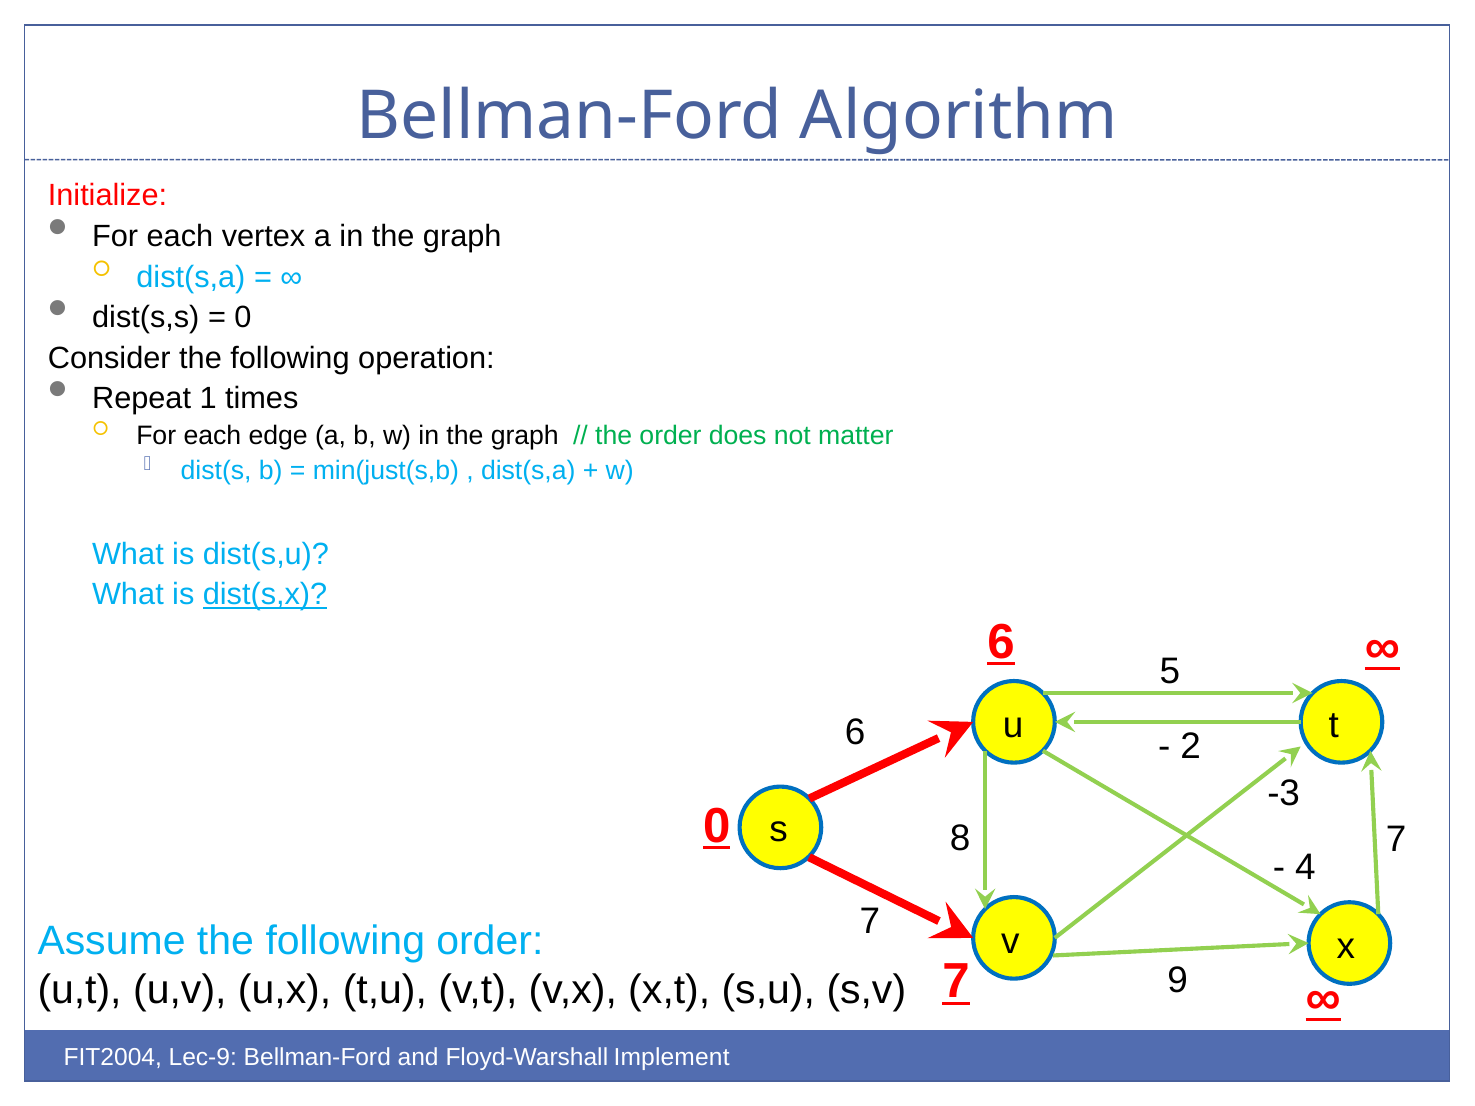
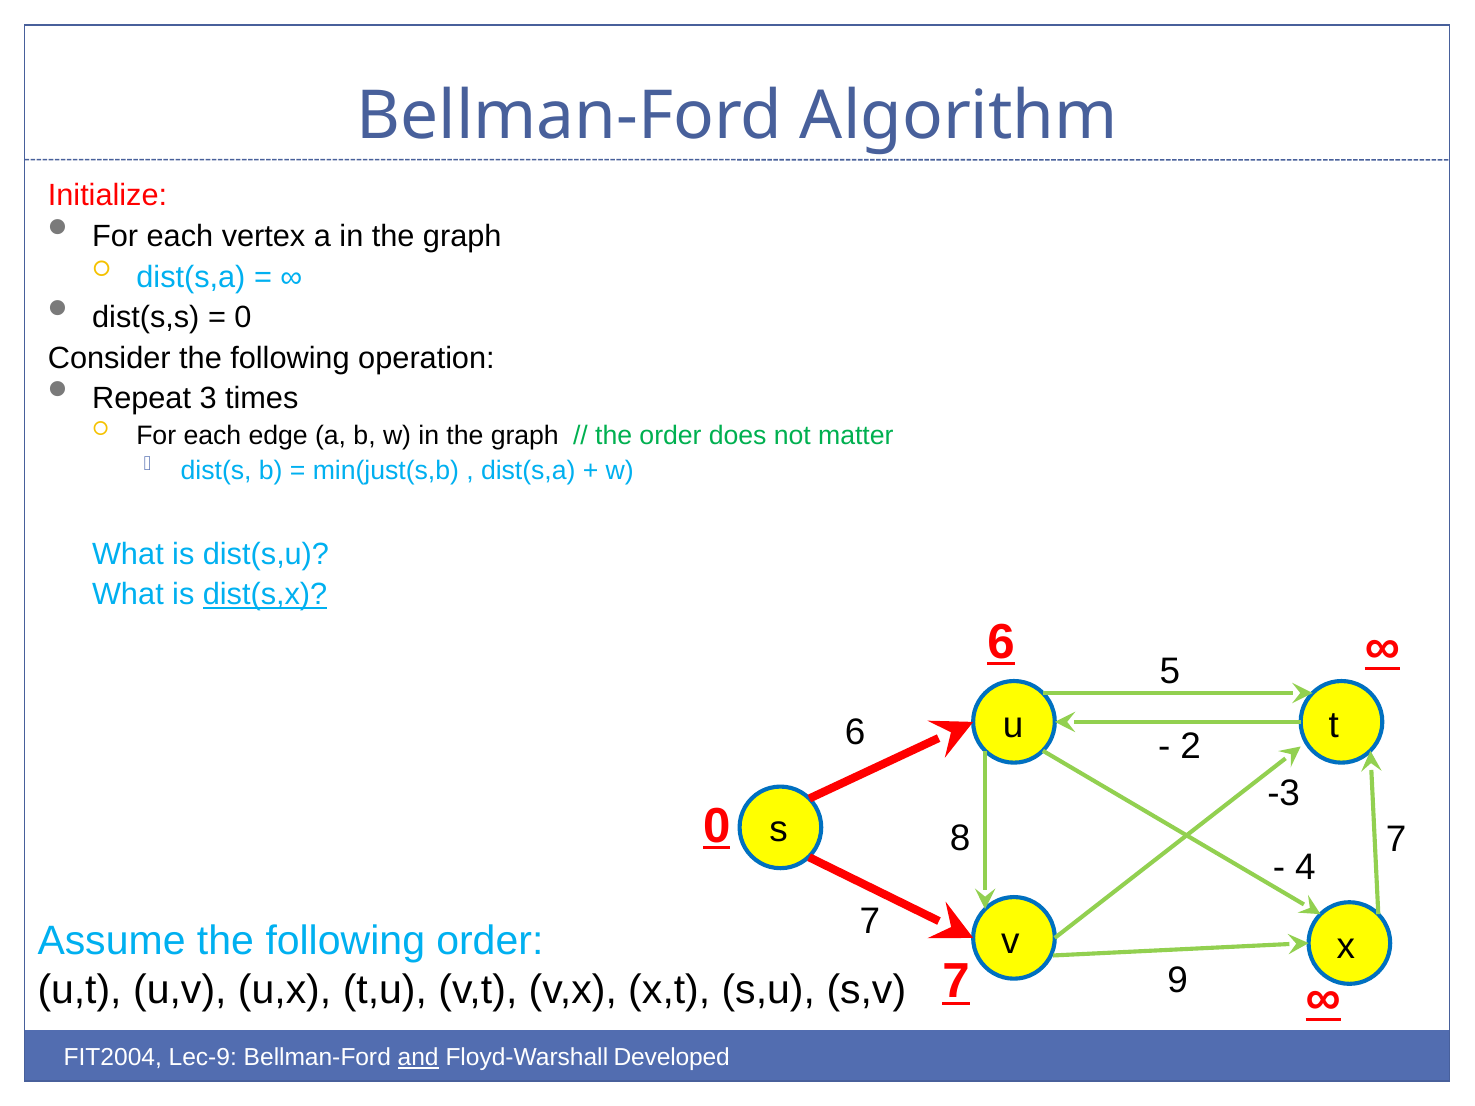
1: 1 -> 3 (208, 399)
and underline: none -> present (418, 1058)
Implement: Implement -> Developed (672, 1058)
